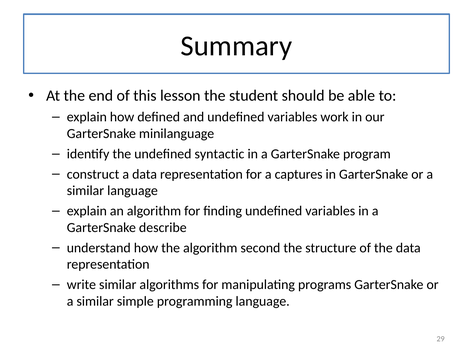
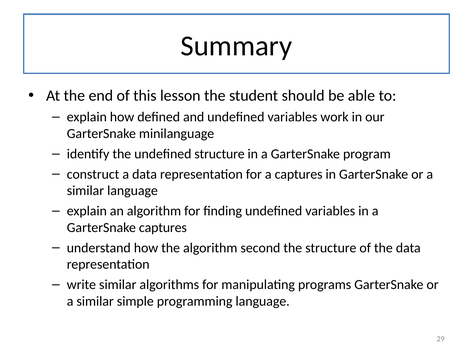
undefined syntactic: syntactic -> structure (220, 154)
GarterSnake describe: describe -> captures (163, 227)
